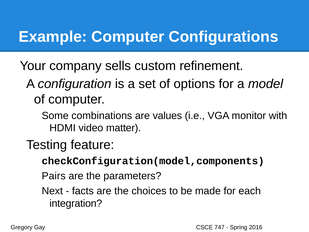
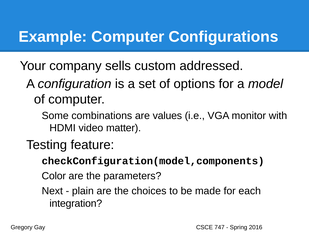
refinement: refinement -> addressed (211, 66)
Pairs: Pairs -> Color (54, 176)
facts: facts -> plain (83, 191)
